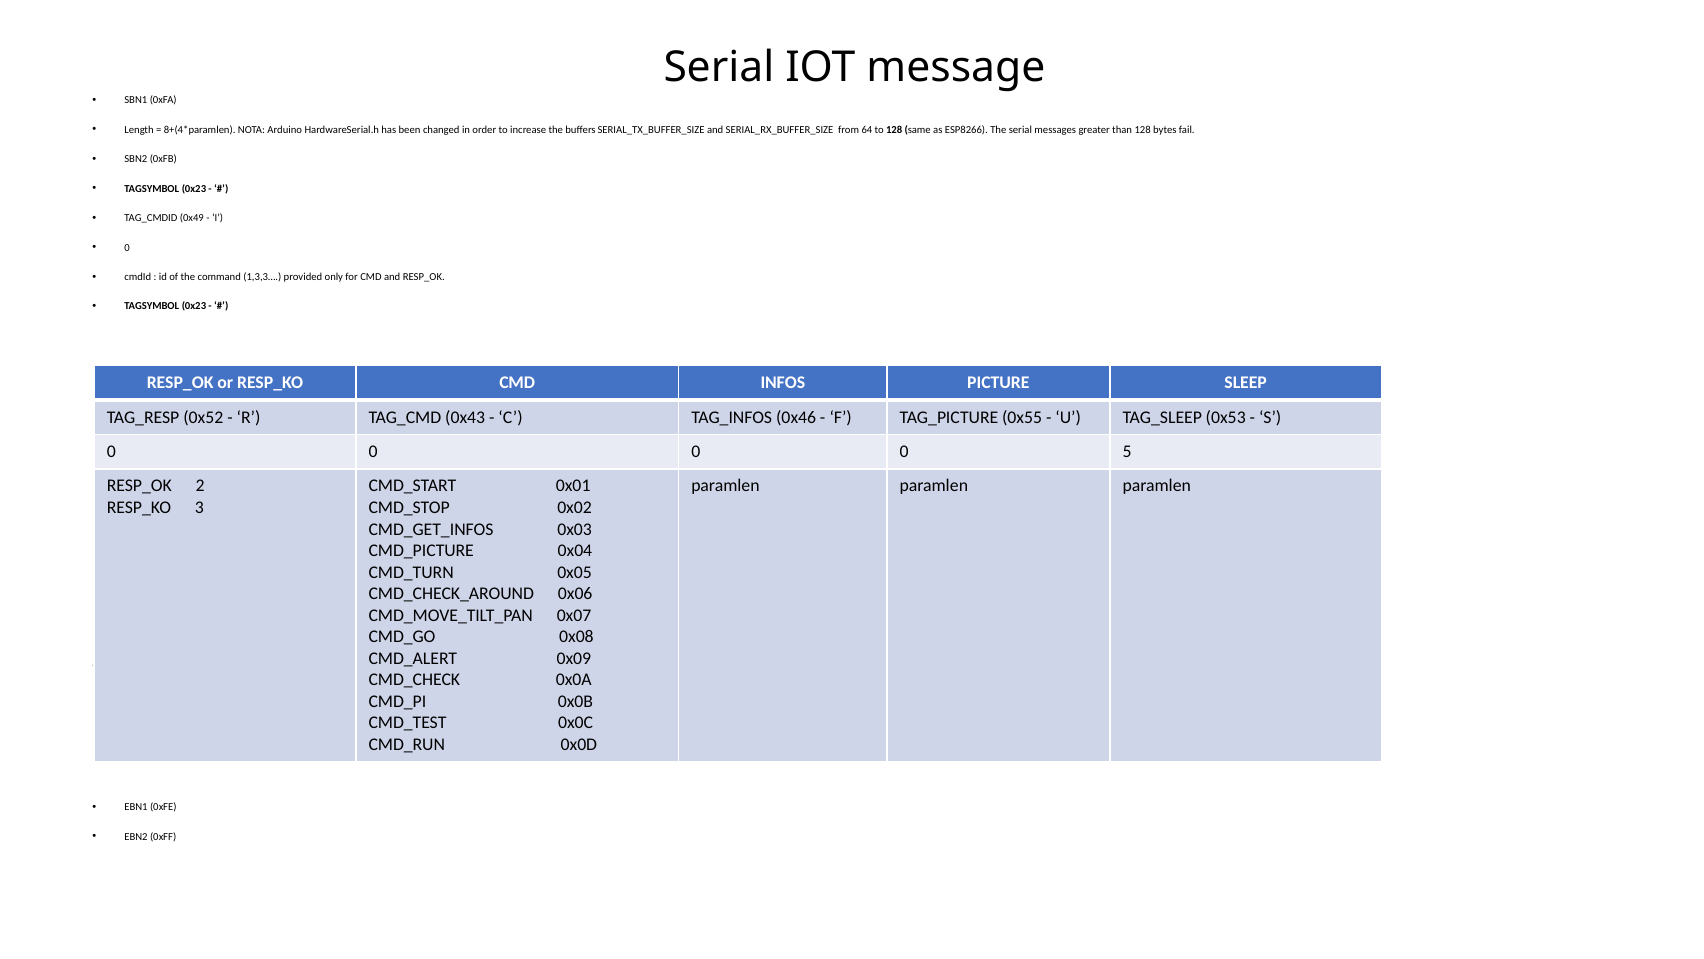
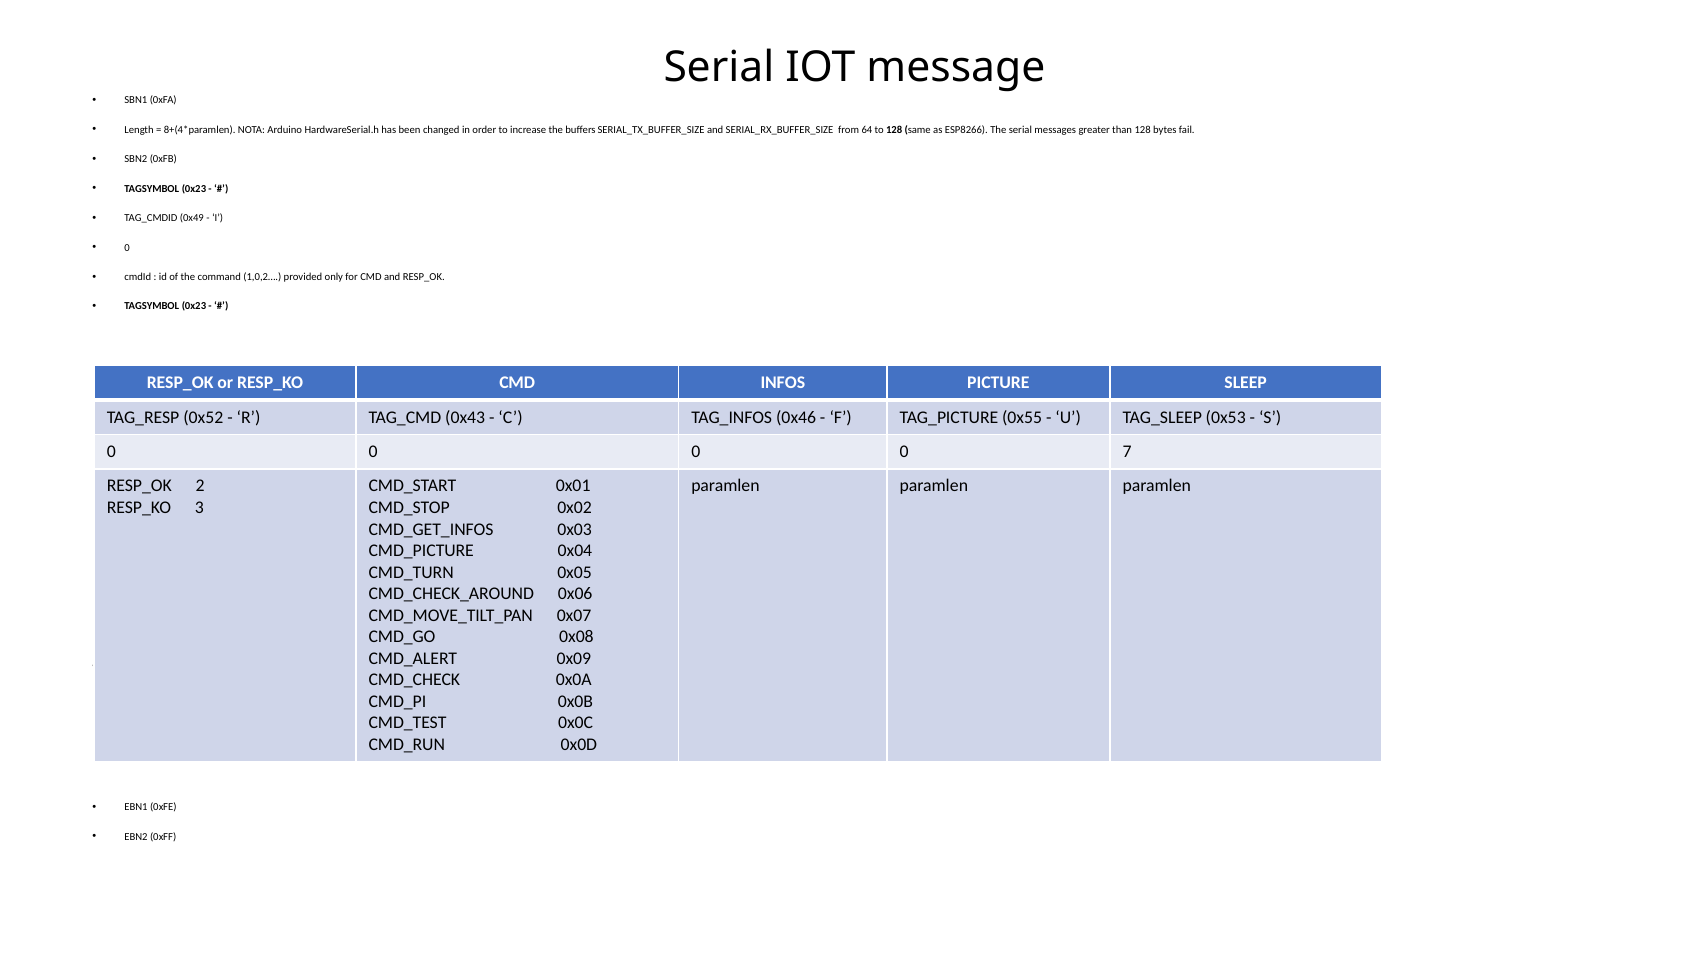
1,3,3…: 1,3,3… -> 1,0,2… (262, 277)
5: 5 -> 7 (1127, 451)
